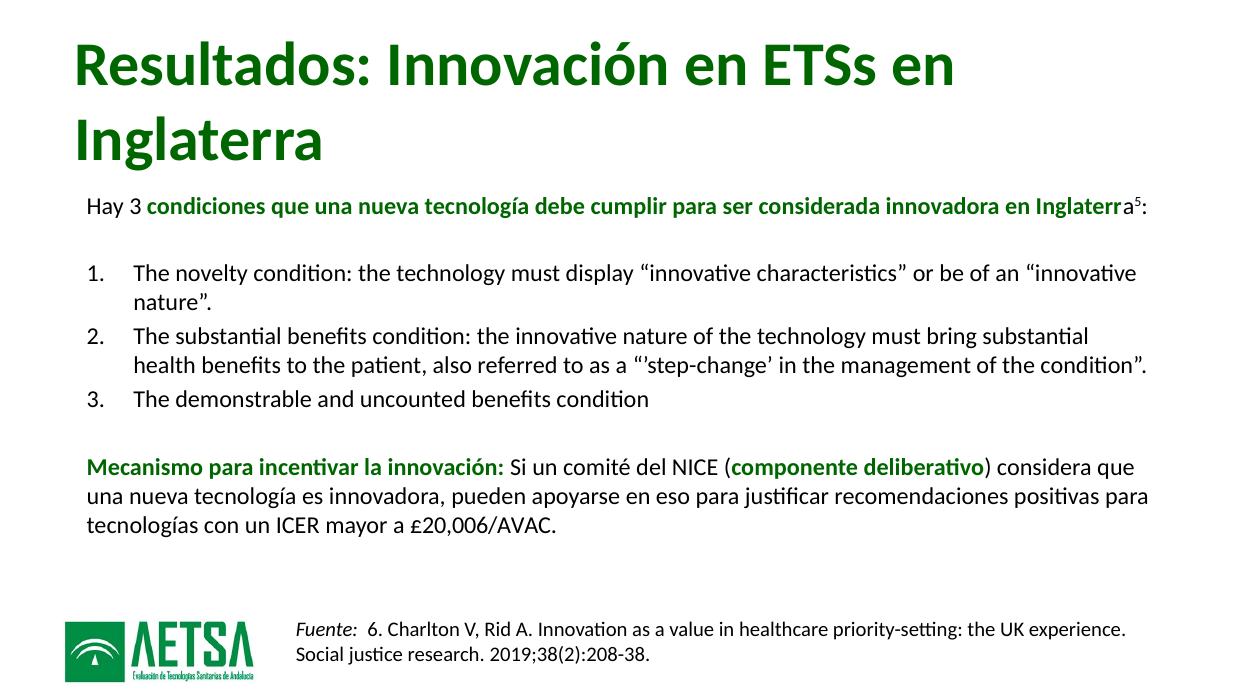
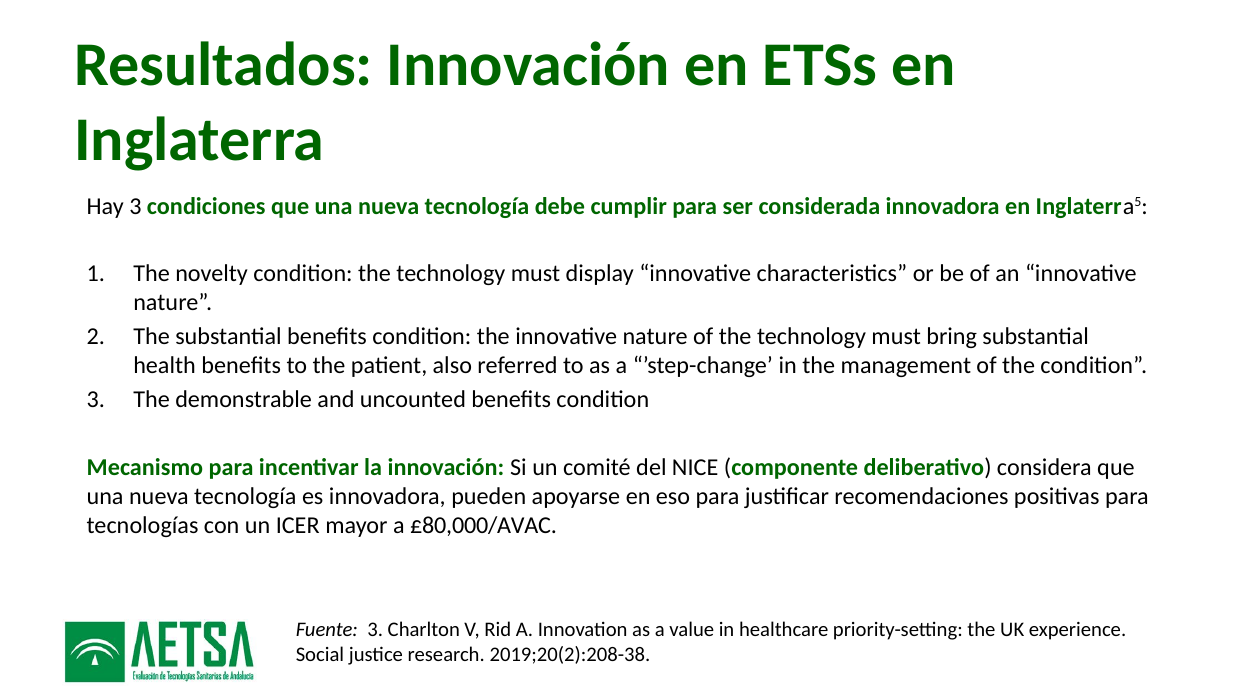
£20,006/AVAC: £20,006/AVAC -> £80,000/AVAC (484, 525)
Fuente 6: 6 -> 3 (375, 629)
2019;38(2):208-38: 2019;38(2):208-38 -> 2019;20(2):208-38 (570, 654)
